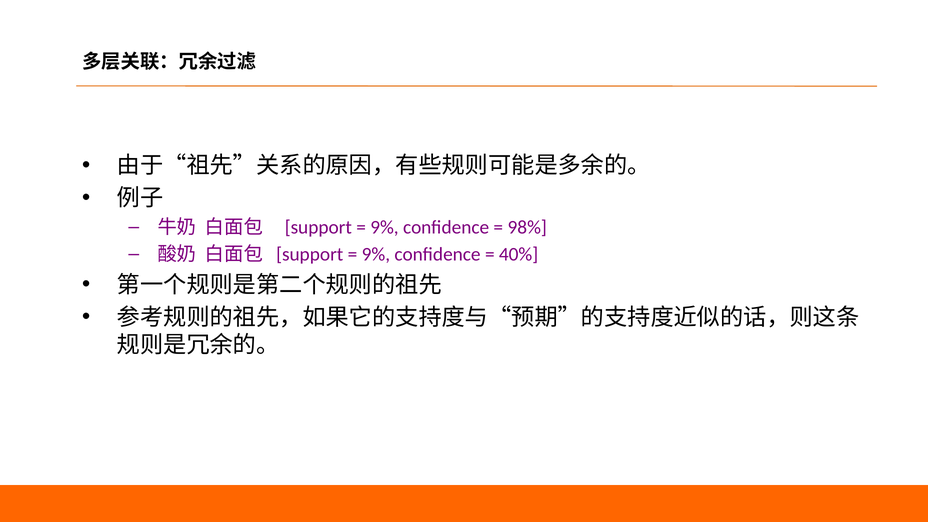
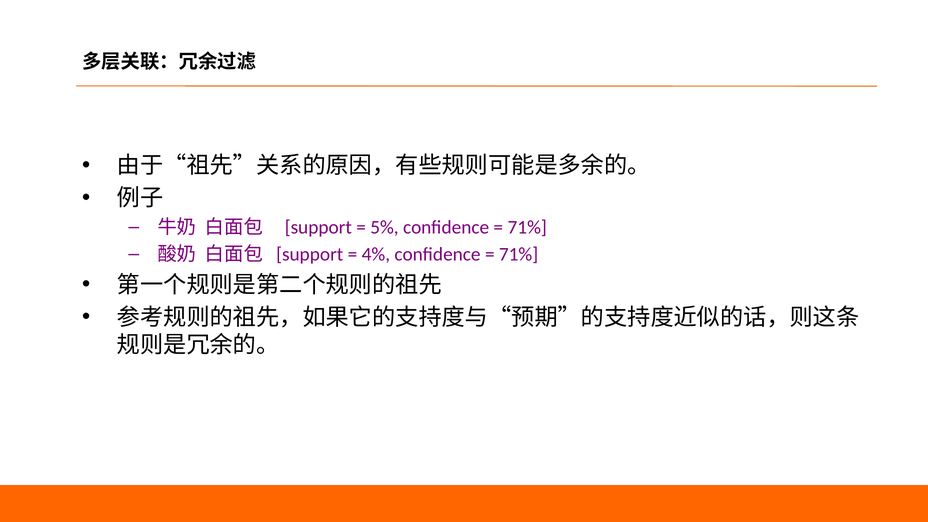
9%: 9% -> 5% (384, 227)
98%: 98% -> 71% (527, 227)
9%: 9% -> 4% (376, 254)
40%: 40% -> 71% (519, 254)
